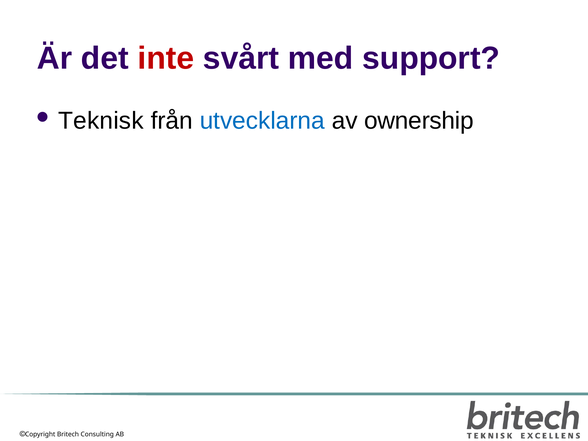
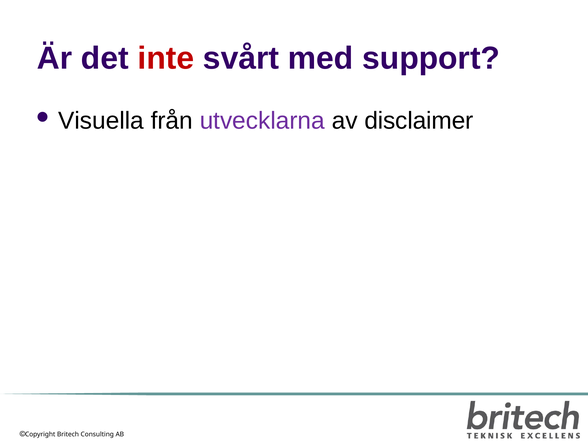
Teknisk: Teknisk -> Visuella (101, 121)
utvecklarna colour: blue -> purple (262, 121)
ownership: ownership -> disclaimer (419, 121)
